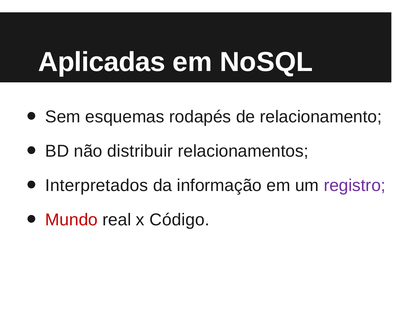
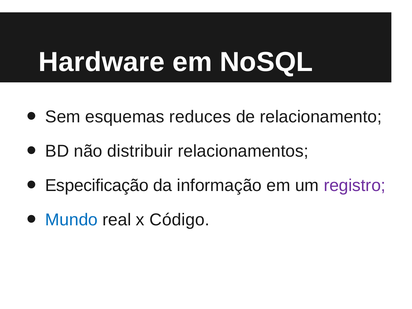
Aplicadas: Aplicadas -> Hardware (102, 62)
rodapés: rodapés -> reduces (200, 117)
Interpretados: Interpretados -> Especificação (97, 185)
Mundo colour: red -> blue (72, 220)
